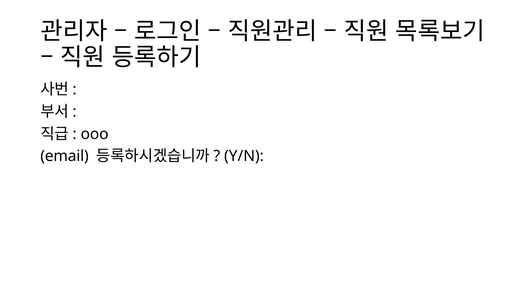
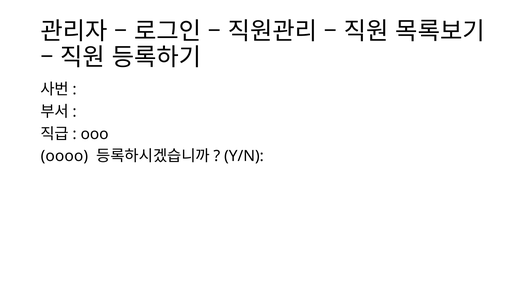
email: email -> oooo (64, 156)
